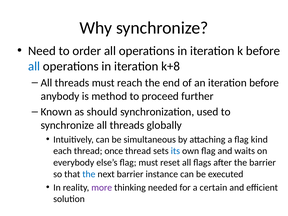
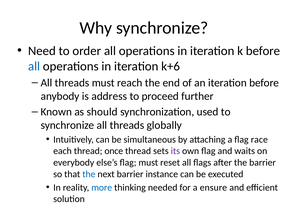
k+8: k+8 -> k+6 (171, 66)
method: method -> address (109, 96)
kind: kind -> race (259, 139)
its colour: blue -> purple (175, 151)
more colour: purple -> blue (102, 187)
certain: certain -> ensure (213, 187)
